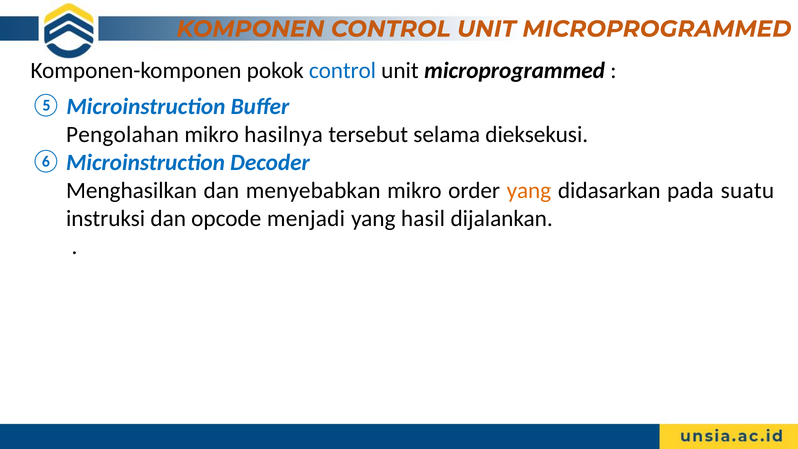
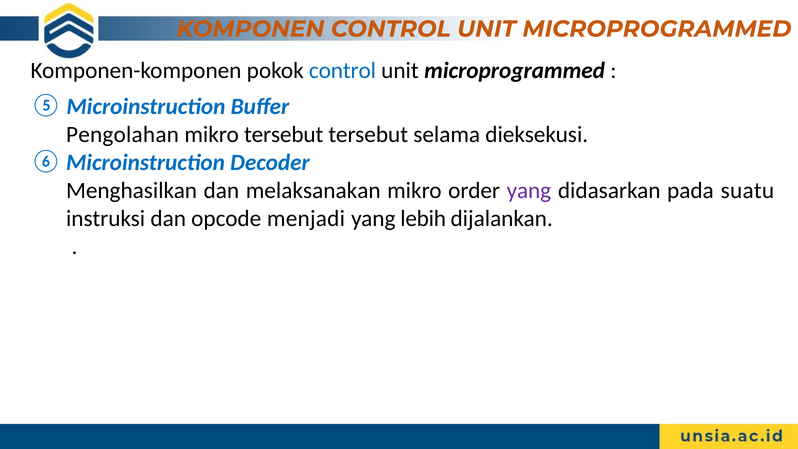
mikro hasilnya: hasilnya -> tersebut (284, 135)
menyebabkan: menyebabkan -> melaksanakan (313, 190)
yang colour: orange -> purple (529, 190)
hasil: hasil -> lebih (423, 218)
